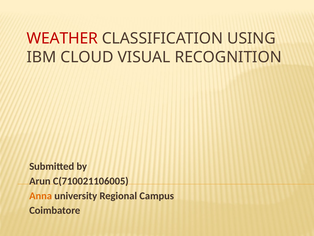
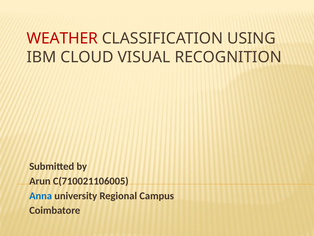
Anna colour: orange -> blue (41, 195)
